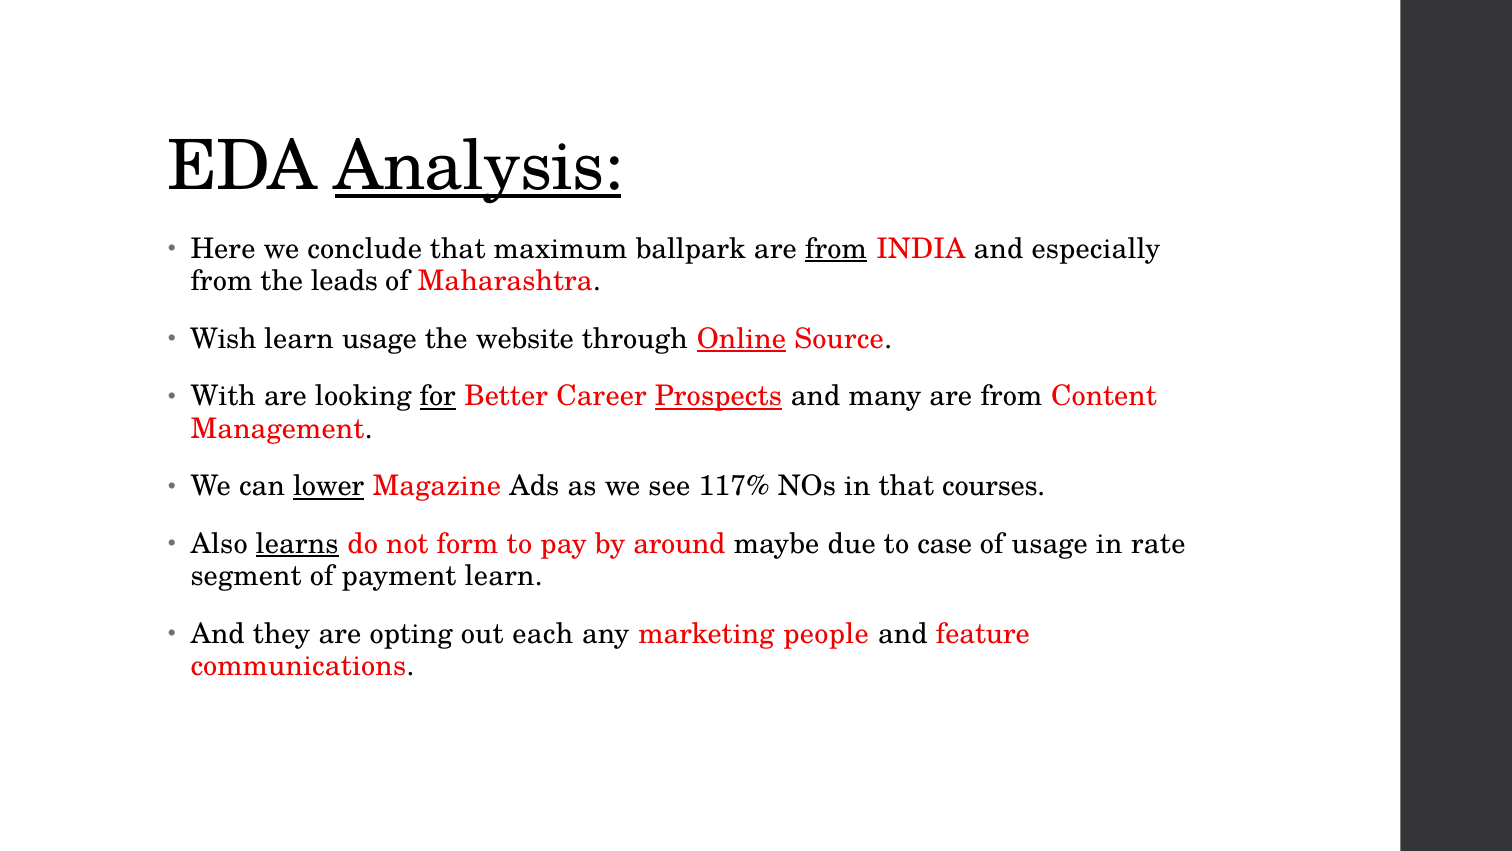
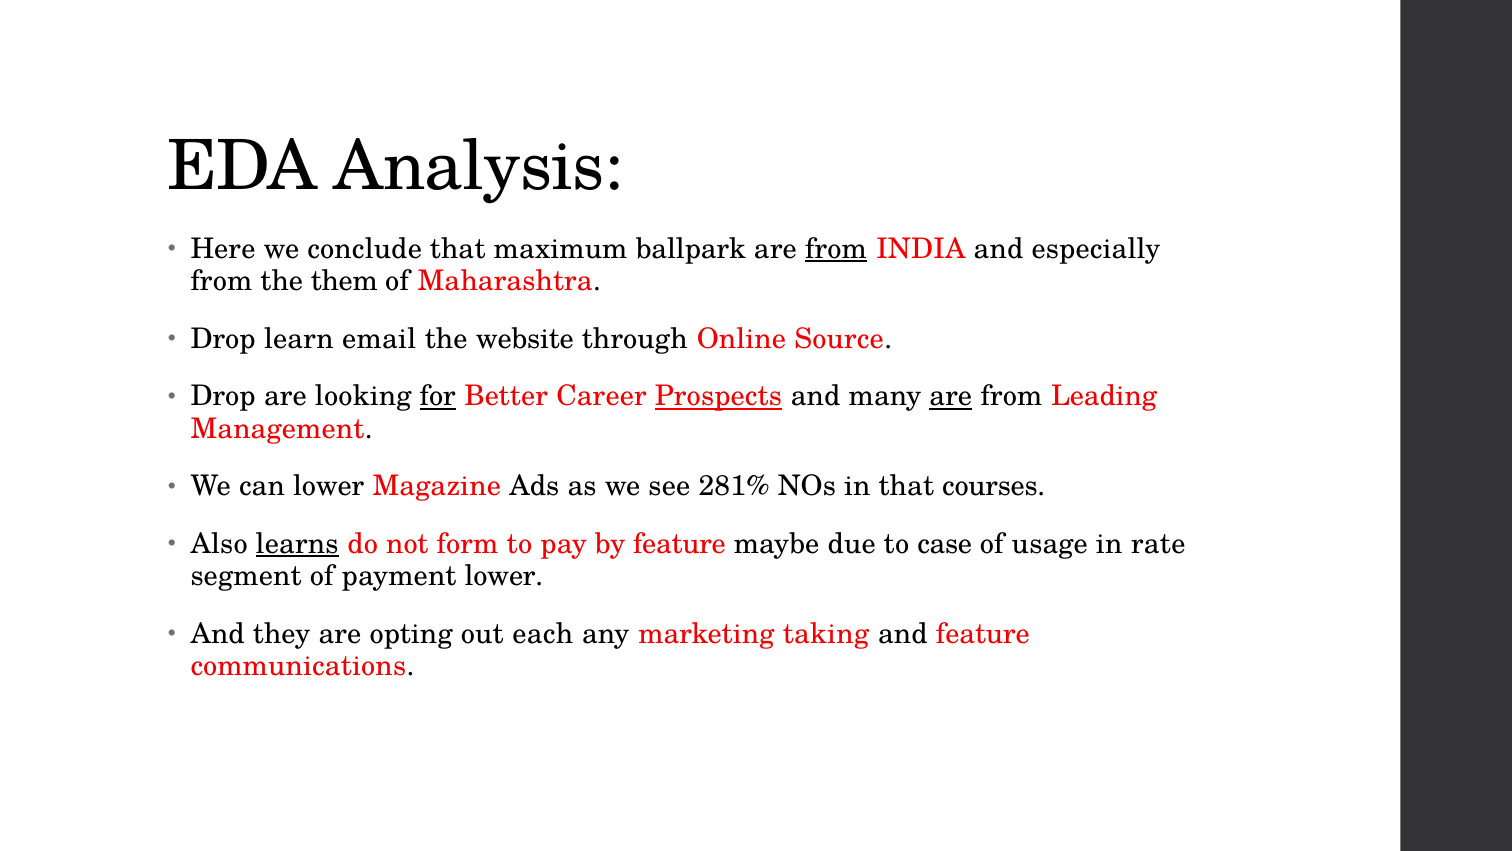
Analysis underline: present -> none (478, 166)
leads: leads -> them (344, 281)
Wish: Wish -> Drop (223, 339)
learn usage: usage -> email (379, 339)
Online underline: present -> none (741, 339)
With: With -> Drop (223, 396)
are underline: none -> present (951, 396)
Content: Content -> Leading (1104, 396)
lower underline: present -> none (329, 486)
117%: 117% -> 281% (734, 486)
by around: around -> feature (679, 544)
payment learn: learn -> lower (504, 576)
people: people -> taking (826, 634)
